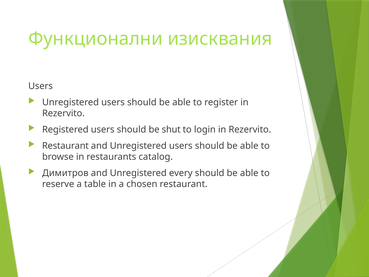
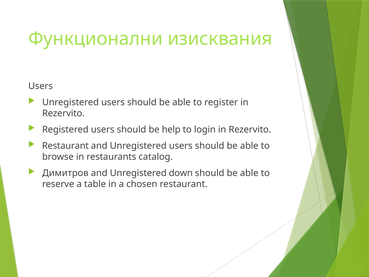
shut: shut -> help (171, 129)
every: every -> down (181, 173)
